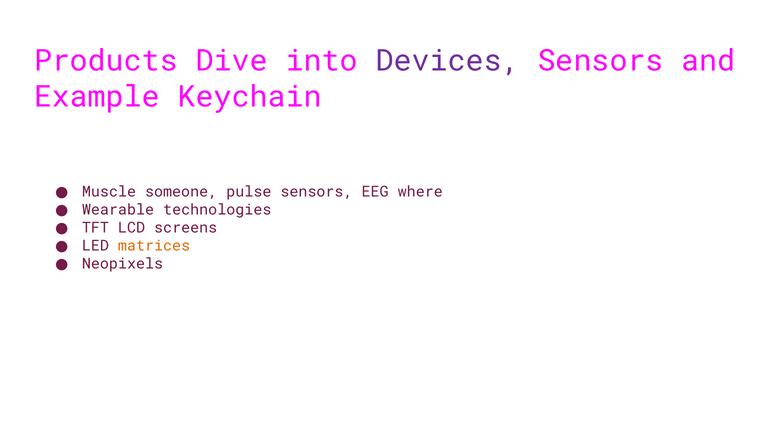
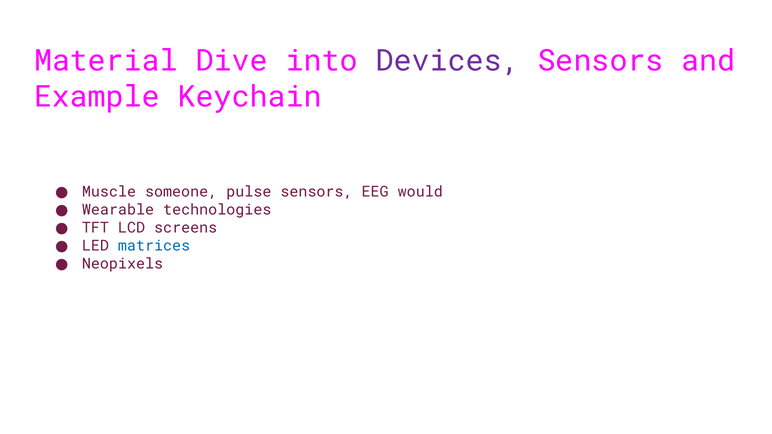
Products: Products -> Material (106, 61)
where: where -> would (420, 192)
matrices colour: orange -> blue (154, 246)
